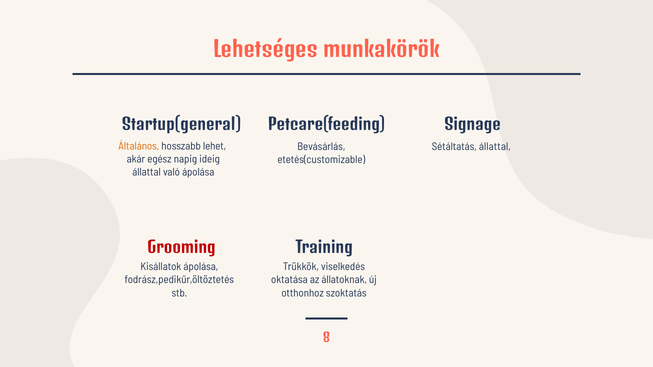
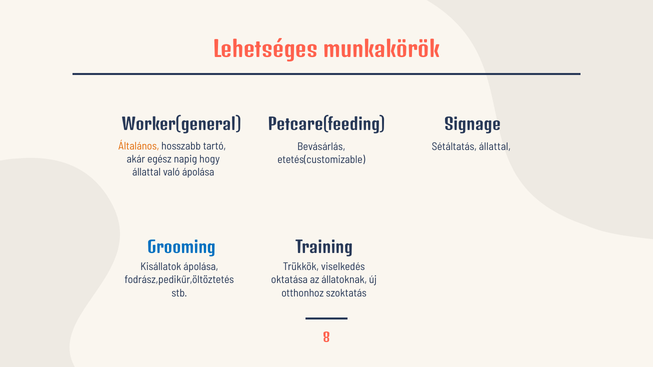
Startup(general: Startup(general -> Worker(general (181, 125)
lehet: lehet -> tartó (214, 146)
ideig: ideig -> hogy (210, 159)
Grooming colour: red -> blue (181, 248)
